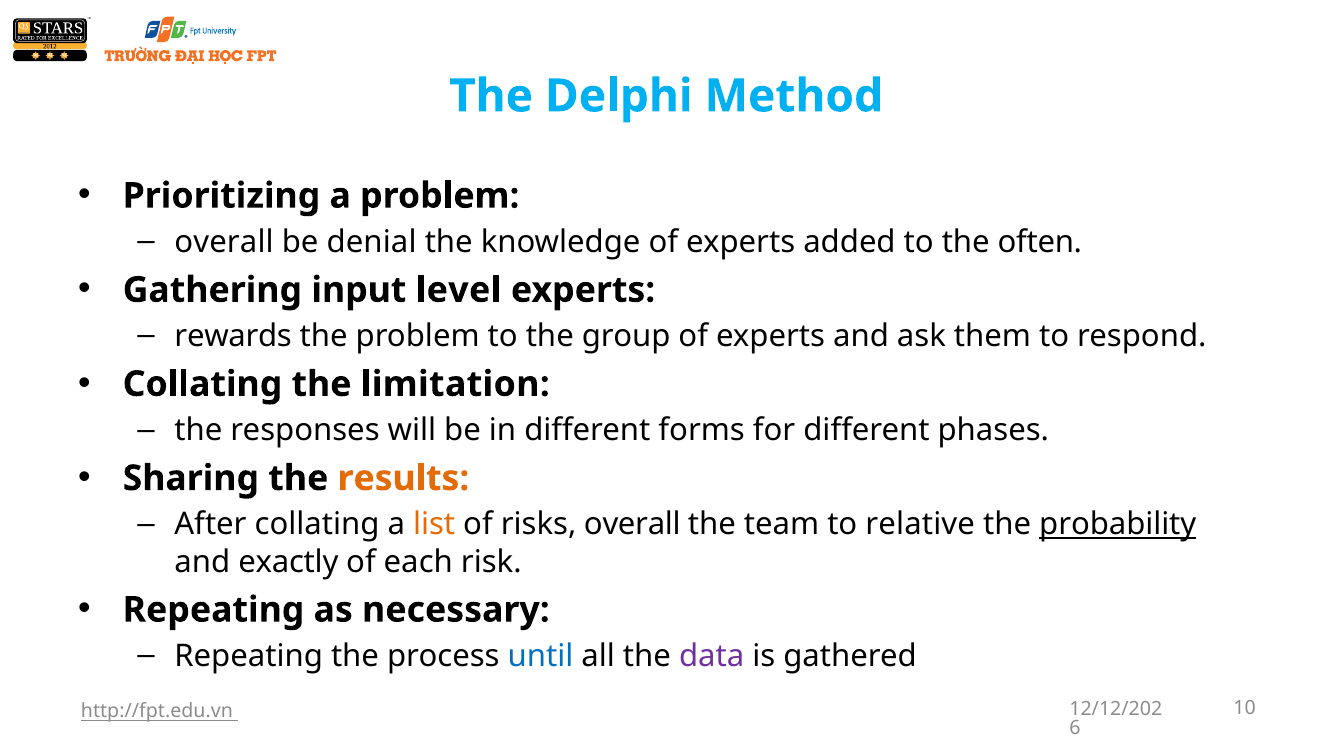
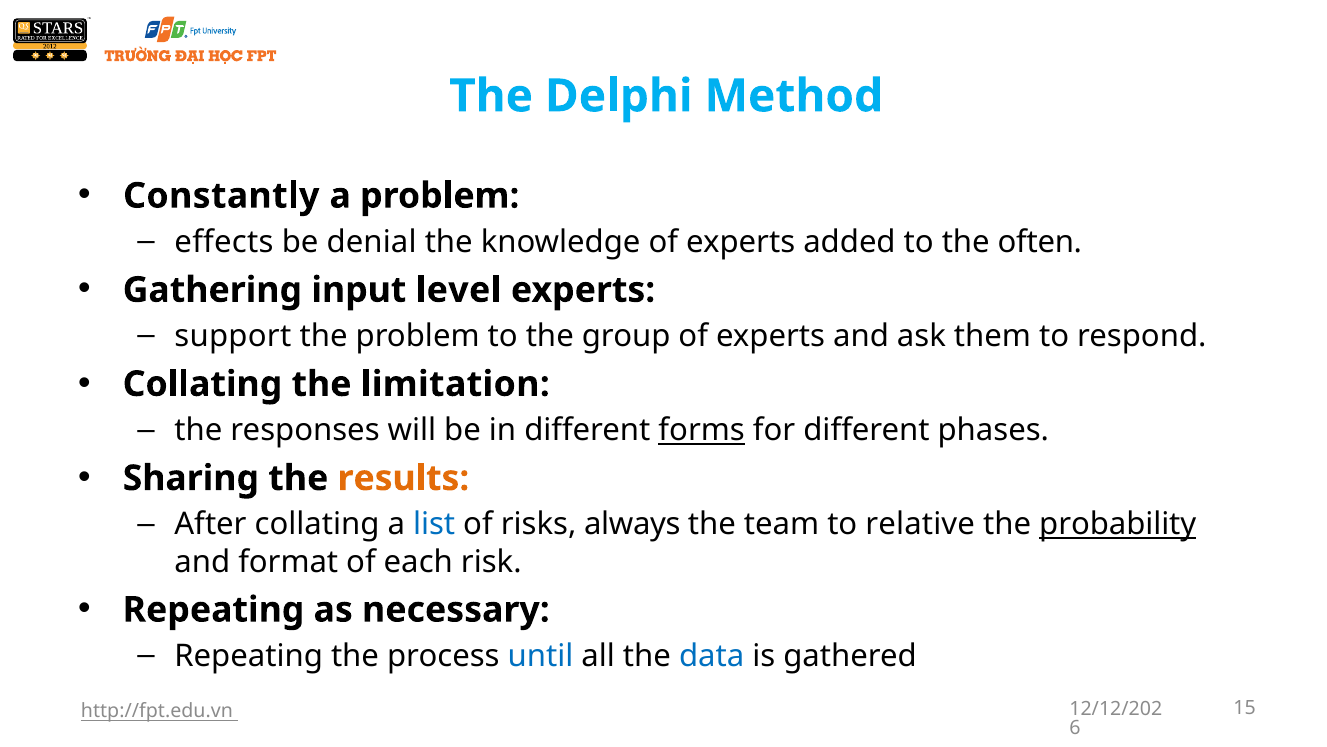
Prioritizing: Prioritizing -> Constantly (221, 196)
overall: overall -> effects (224, 242)
rewards: rewards -> support (233, 336)
forms underline: none -> present (702, 430)
list colour: orange -> blue (434, 524)
risks overall: overall -> always (632, 524)
exactly: exactly -> format (288, 562)
data colour: purple -> blue (712, 656)
10: 10 -> 15 (1245, 708)
